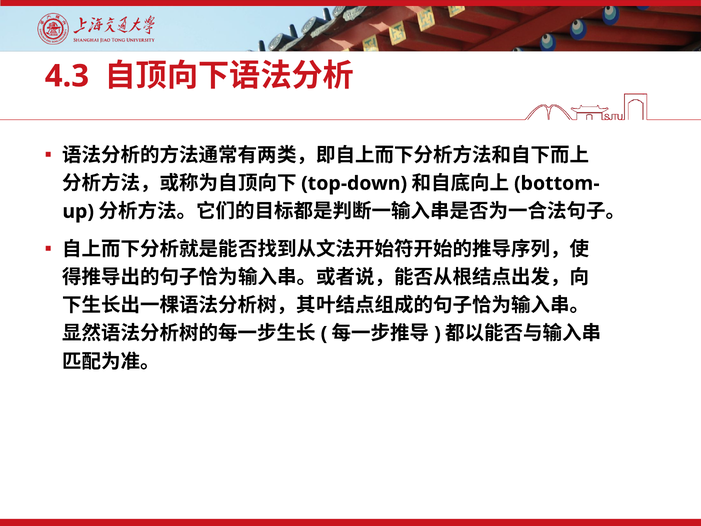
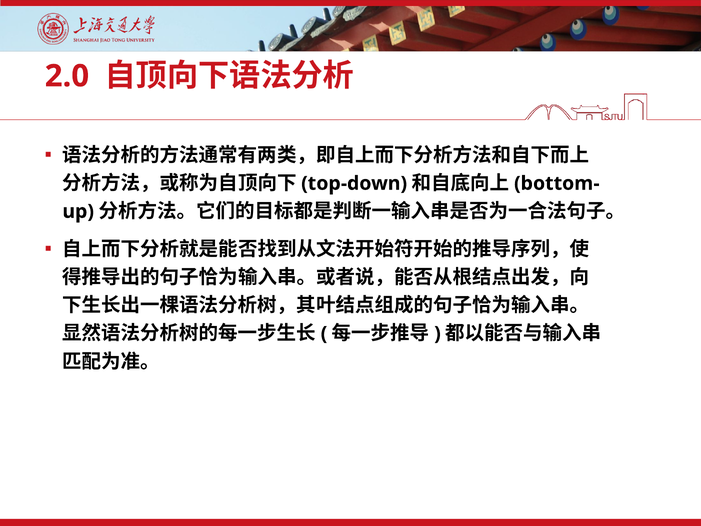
4.3: 4.3 -> 2.0 (67, 76)
